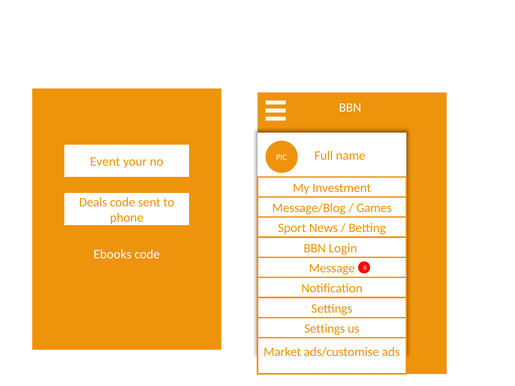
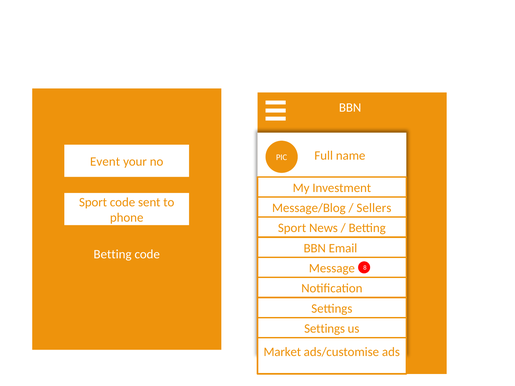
Deals: Deals -> Sport (93, 202)
Games: Games -> Sellers (374, 208)
Login: Login -> Email (343, 248)
Ebooks: Ebooks -> Betting (113, 254)
